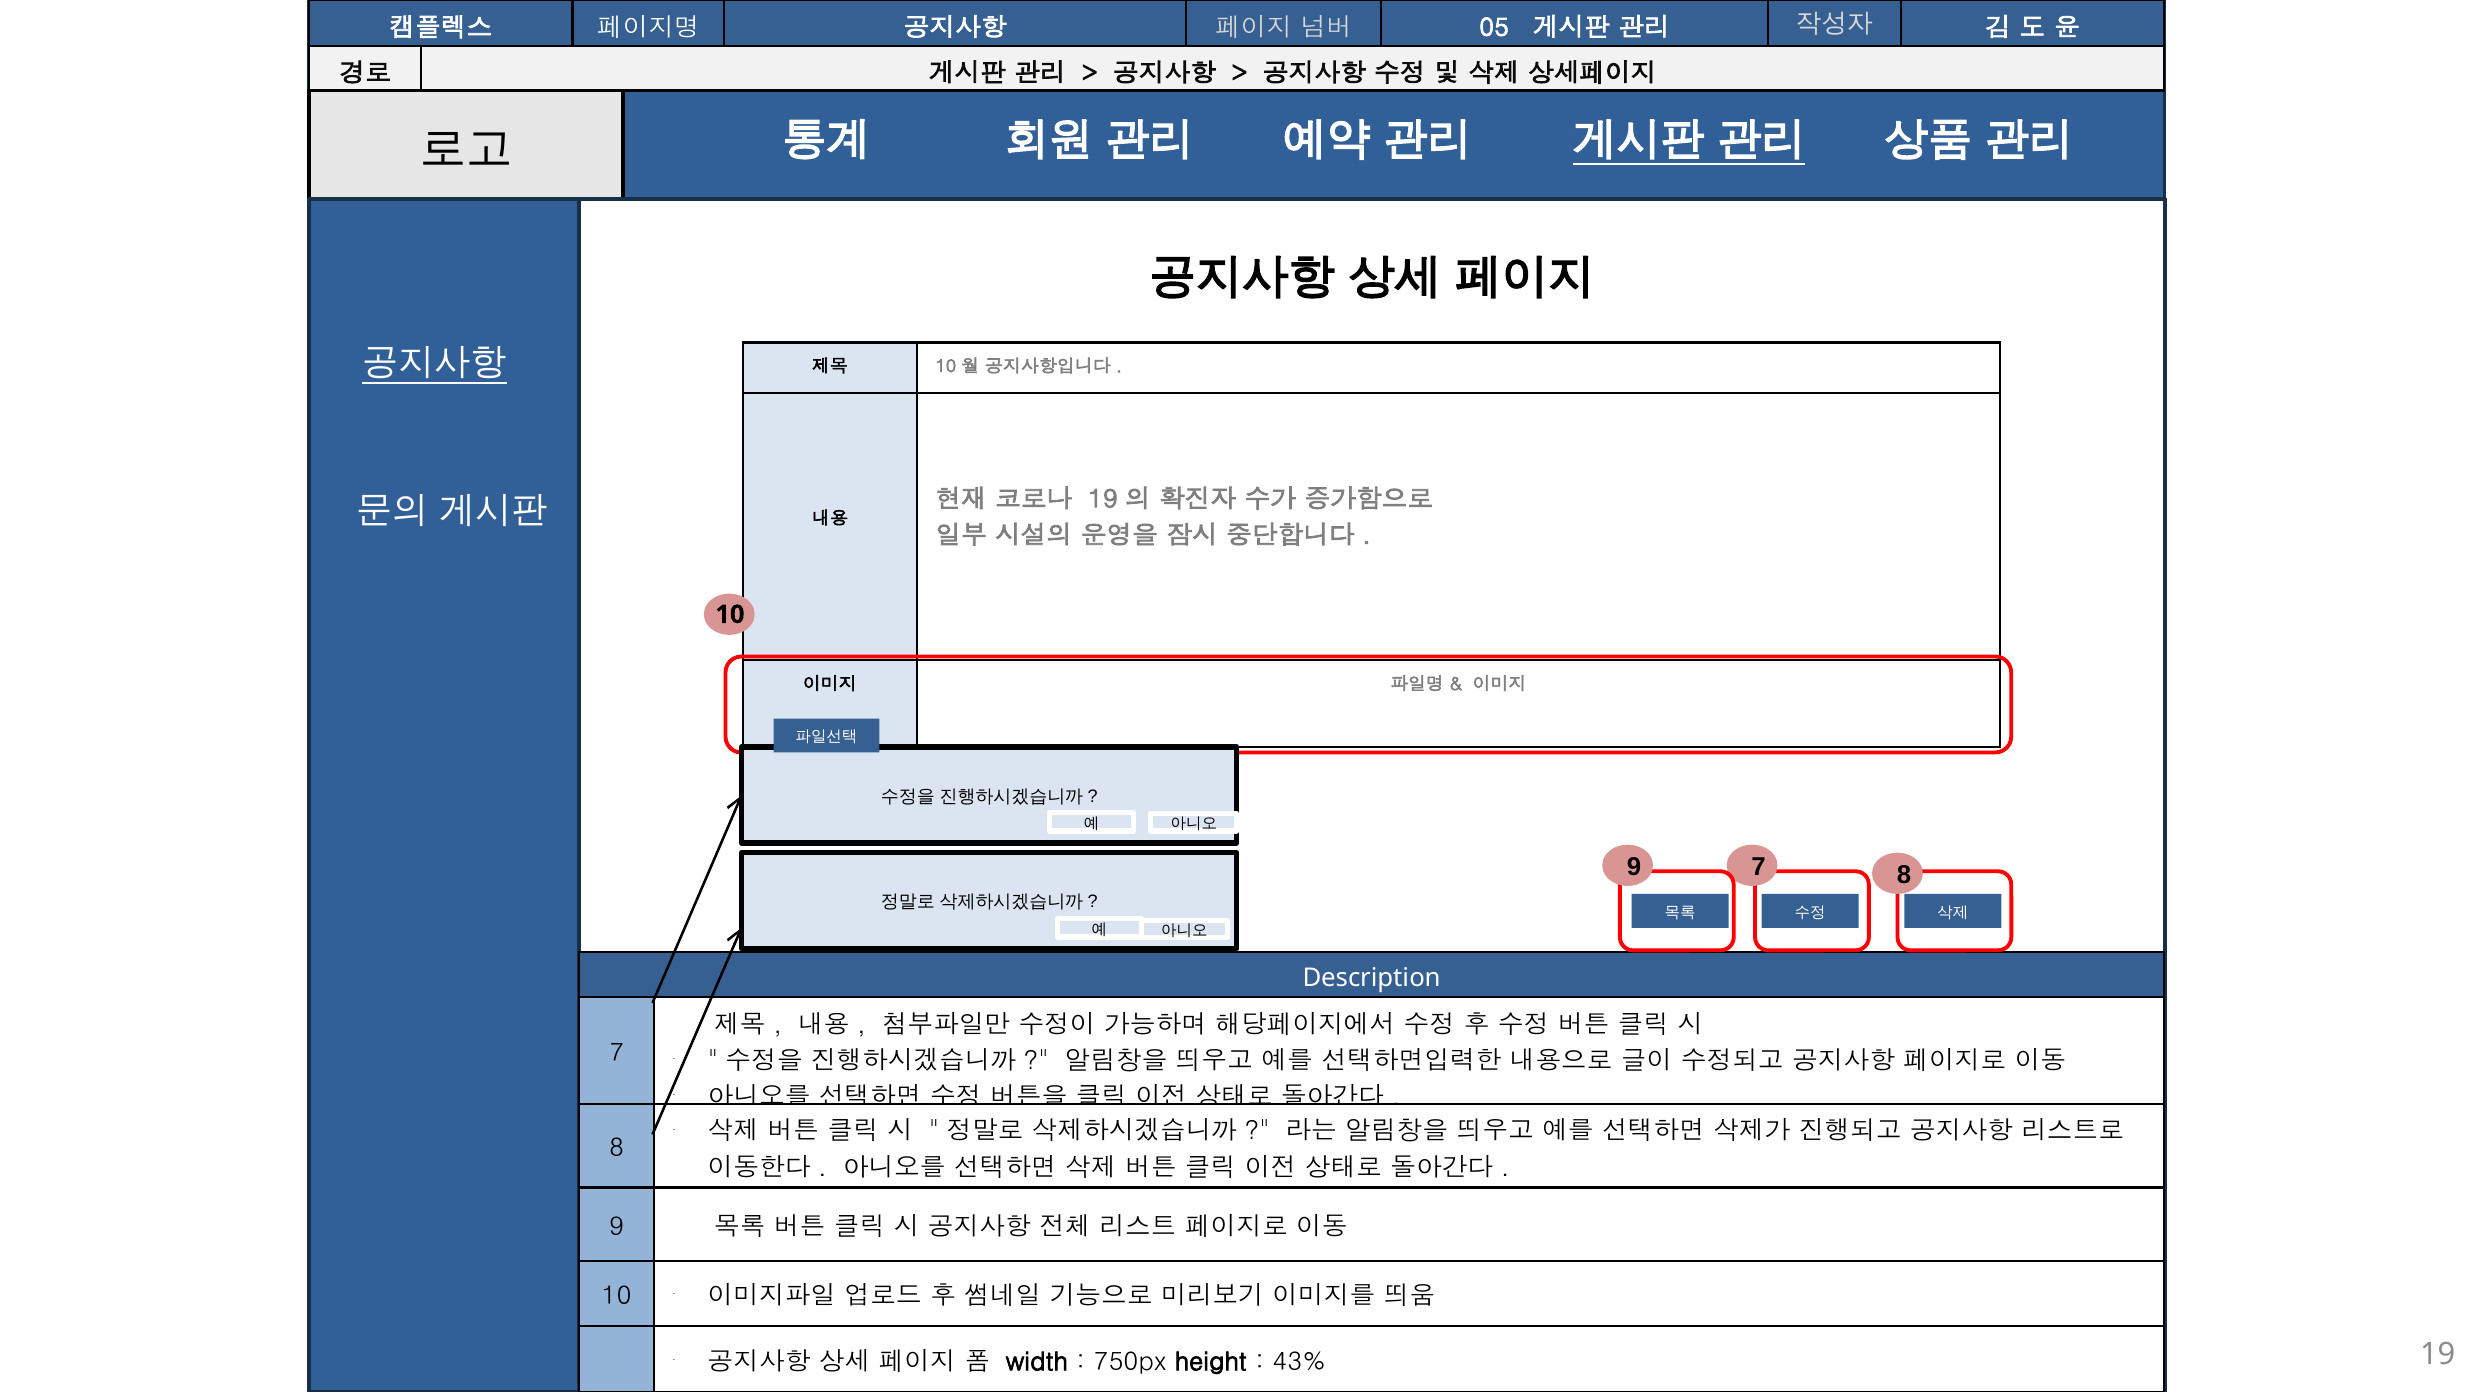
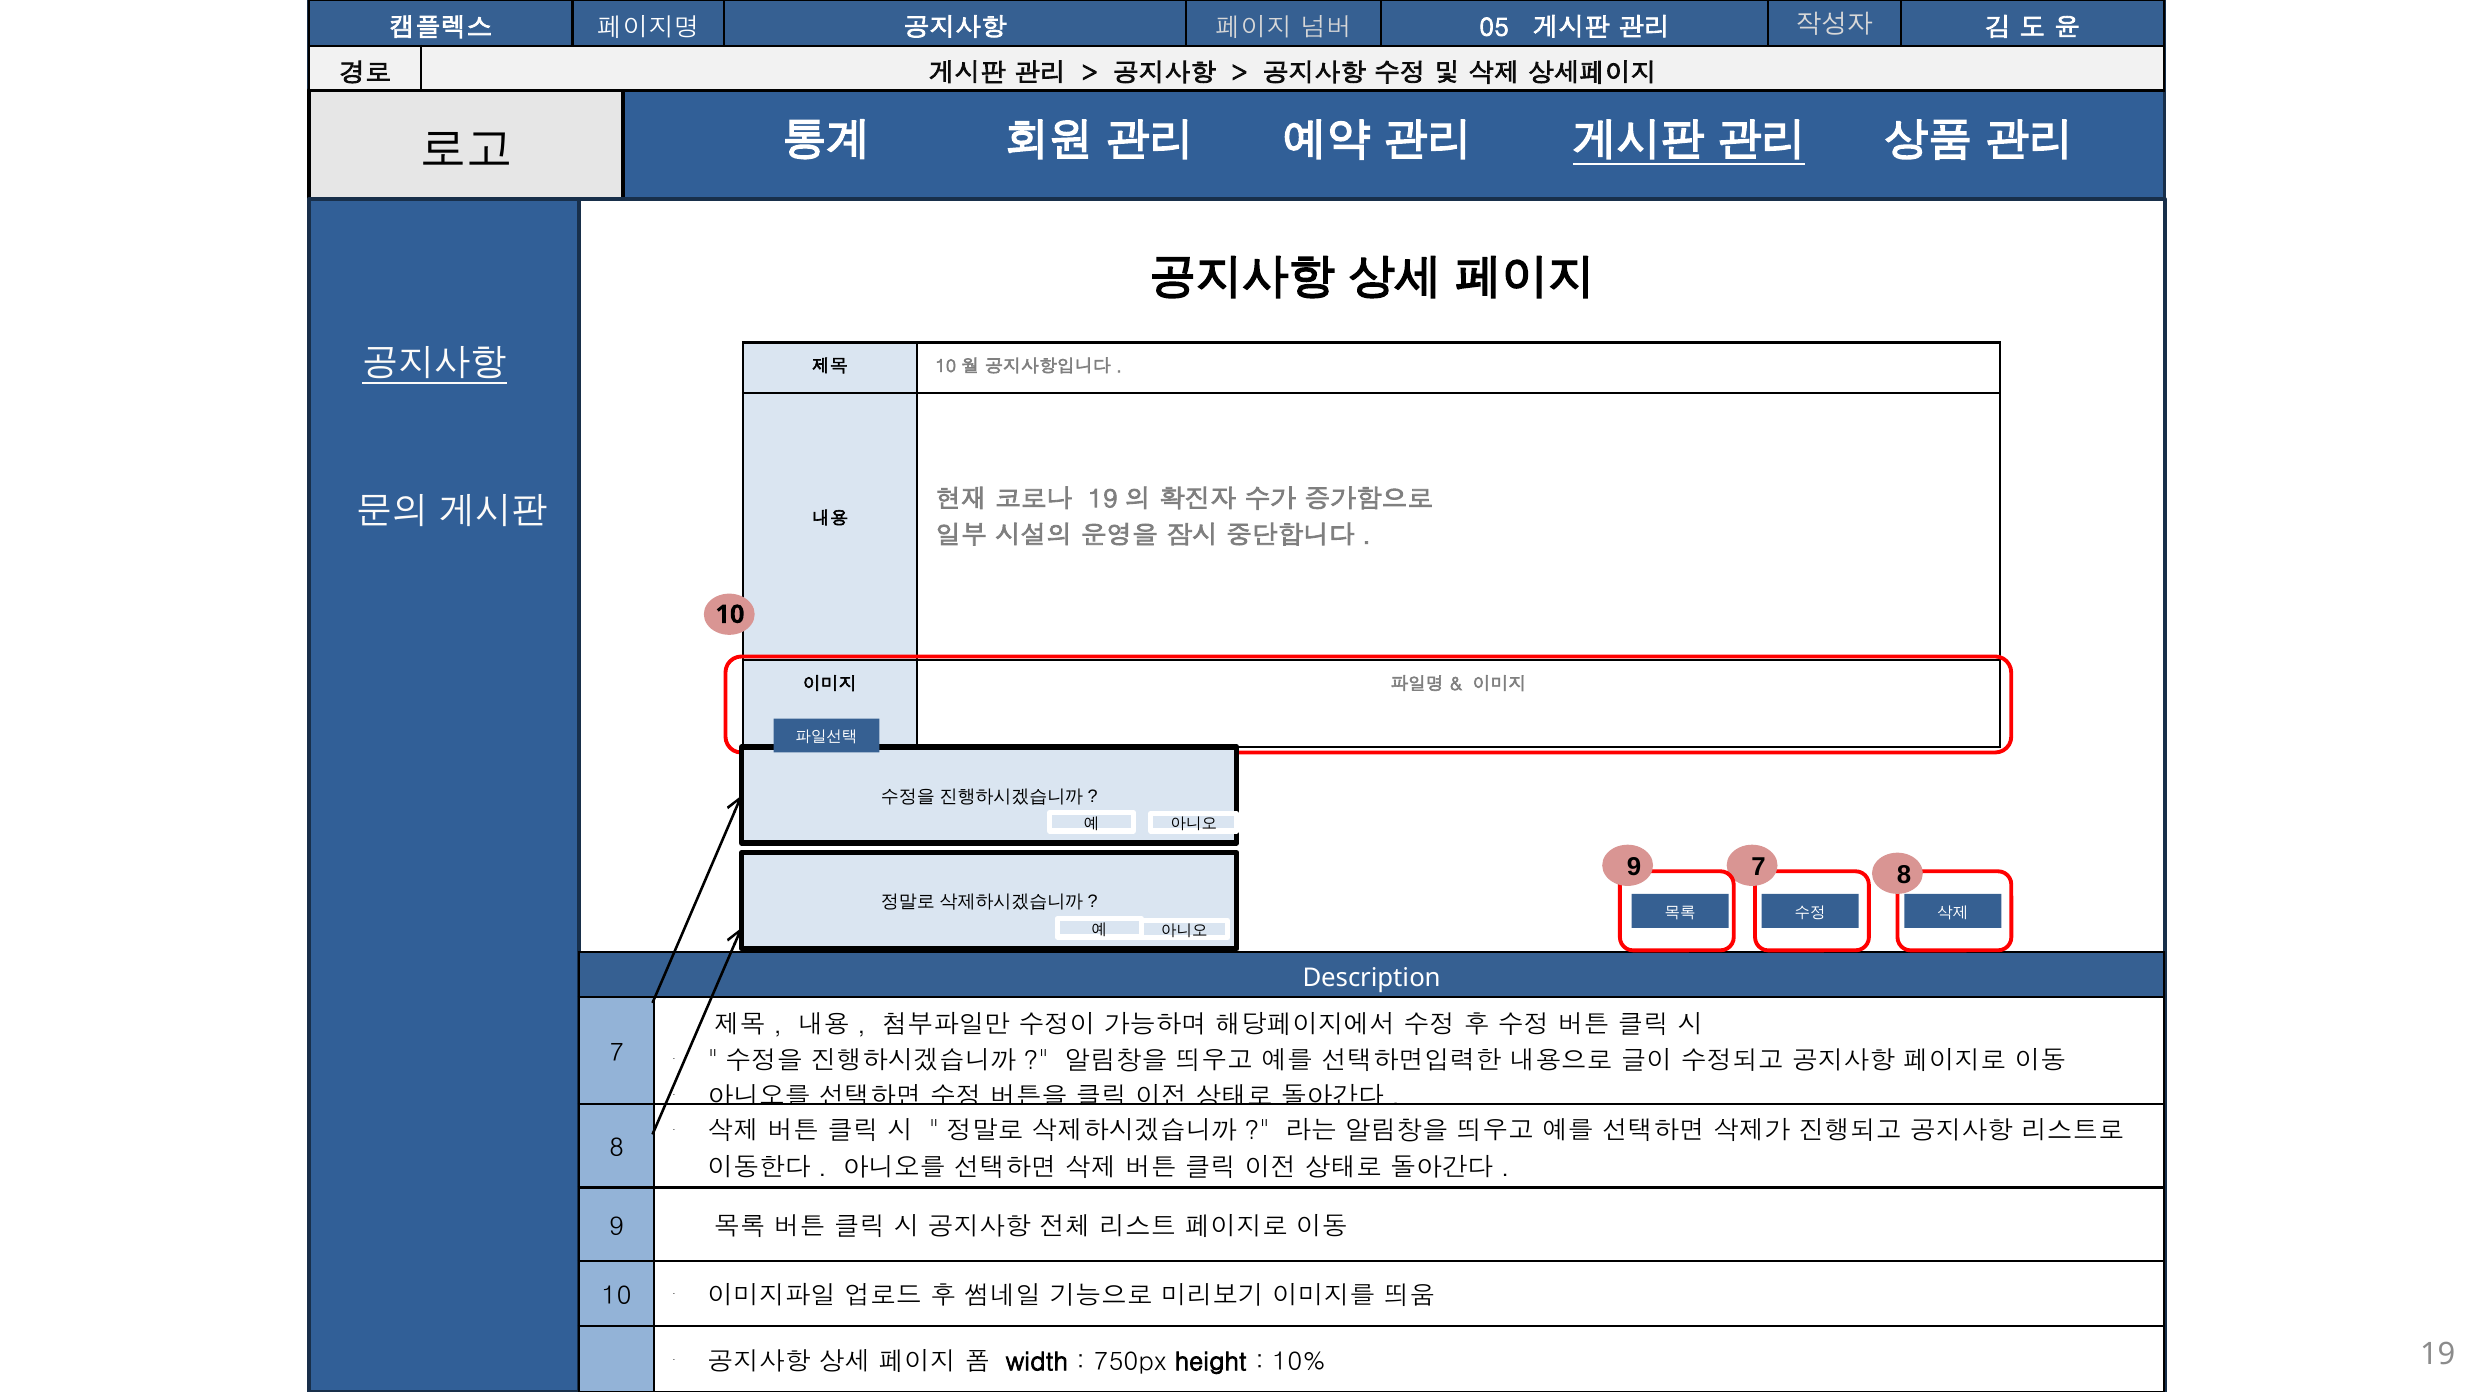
43%: 43% -> 10% (1299, 1361)
